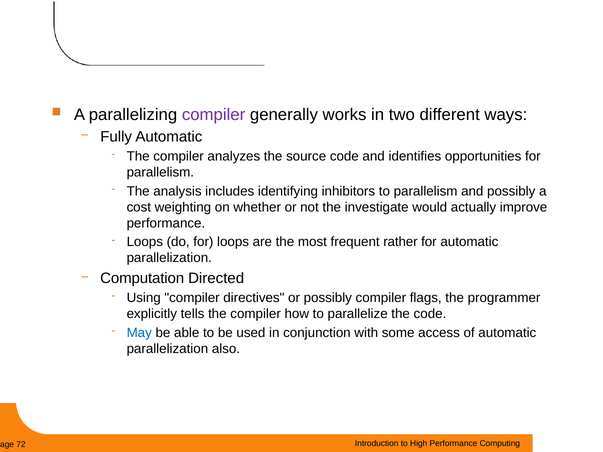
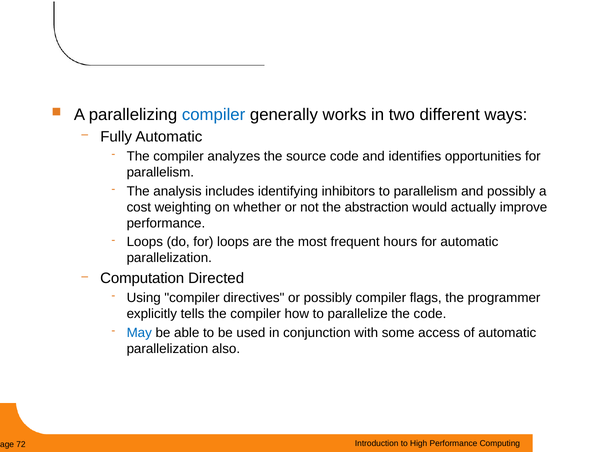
compiler colour: purple -> blue (214, 115)
investigate: investigate -> abstraction (377, 207)
rather: rather -> hours (400, 242)
